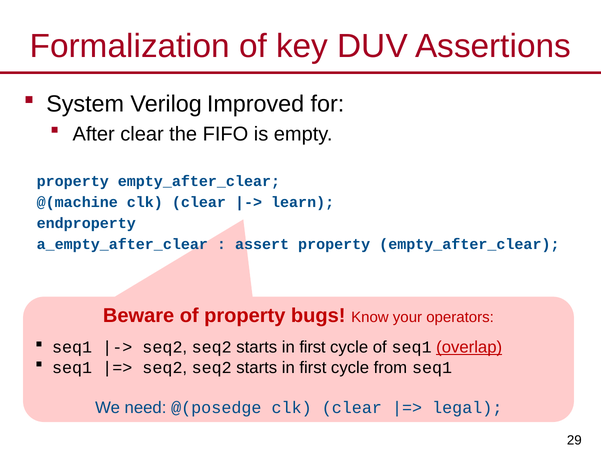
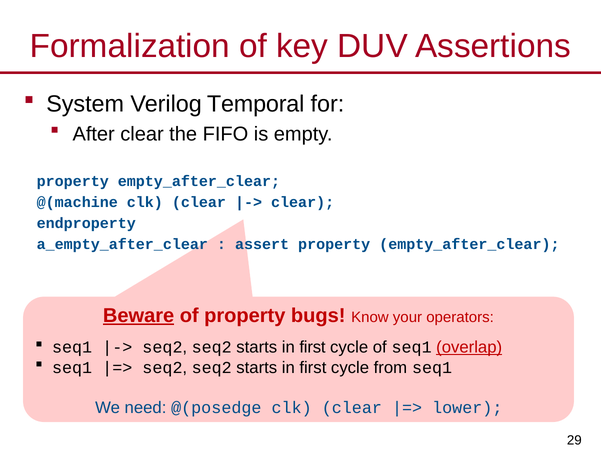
Improved: Improved -> Temporal (256, 104)
learn: learn -> clear (303, 202)
Beware underline: none -> present (139, 315)
legal: legal -> lower (467, 407)
